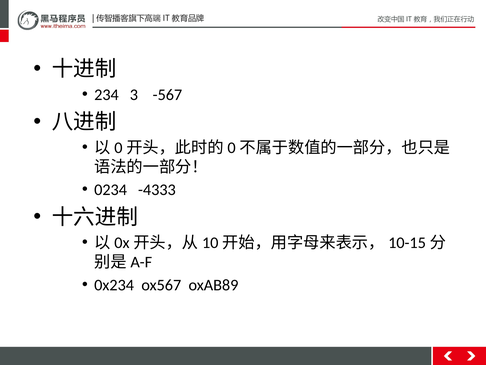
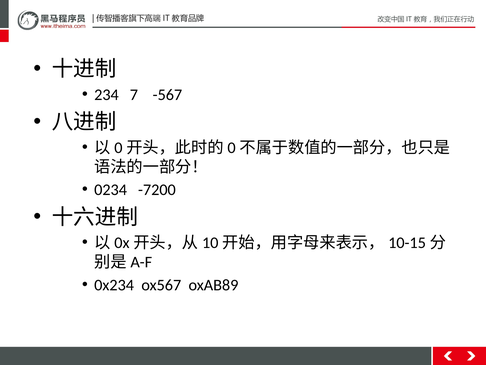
3: 3 -> 7 (134, 95)
-4333: -4333 -> -7200 (157, 190)
